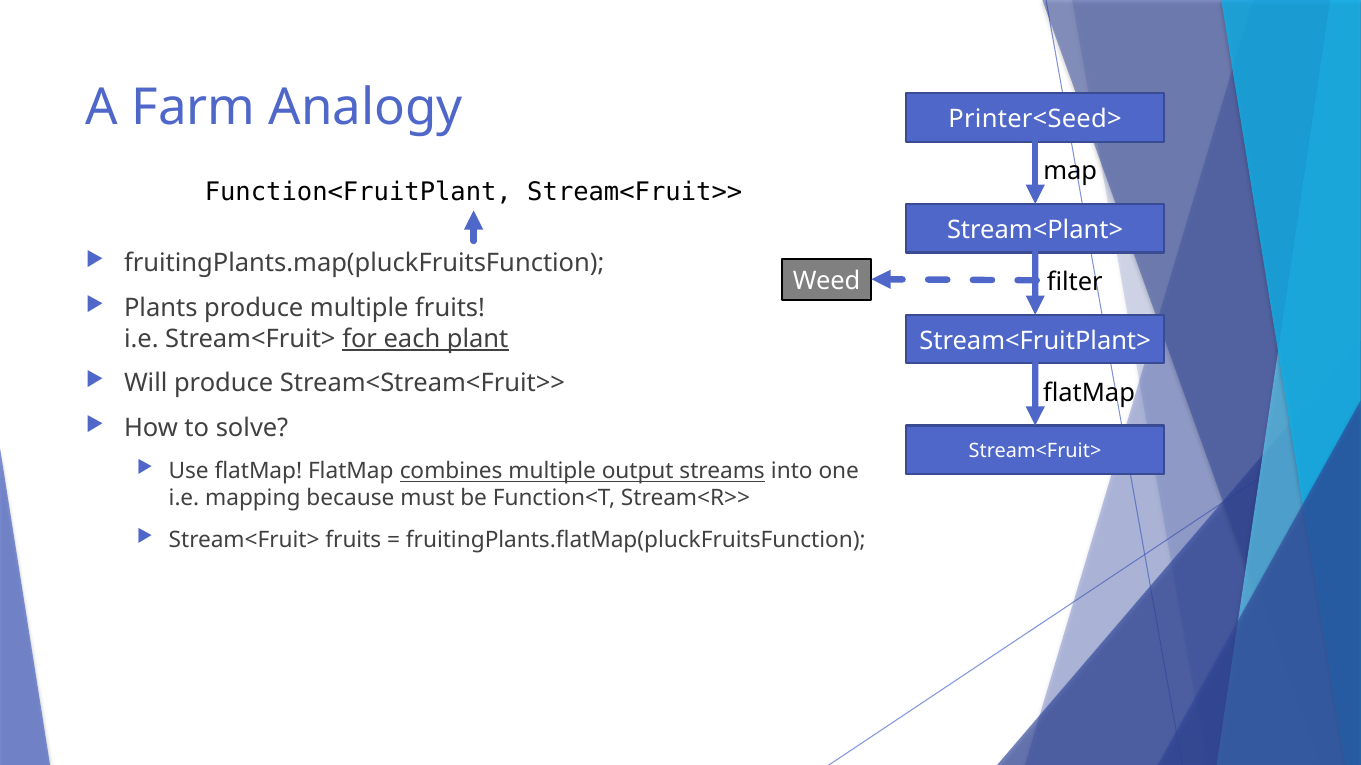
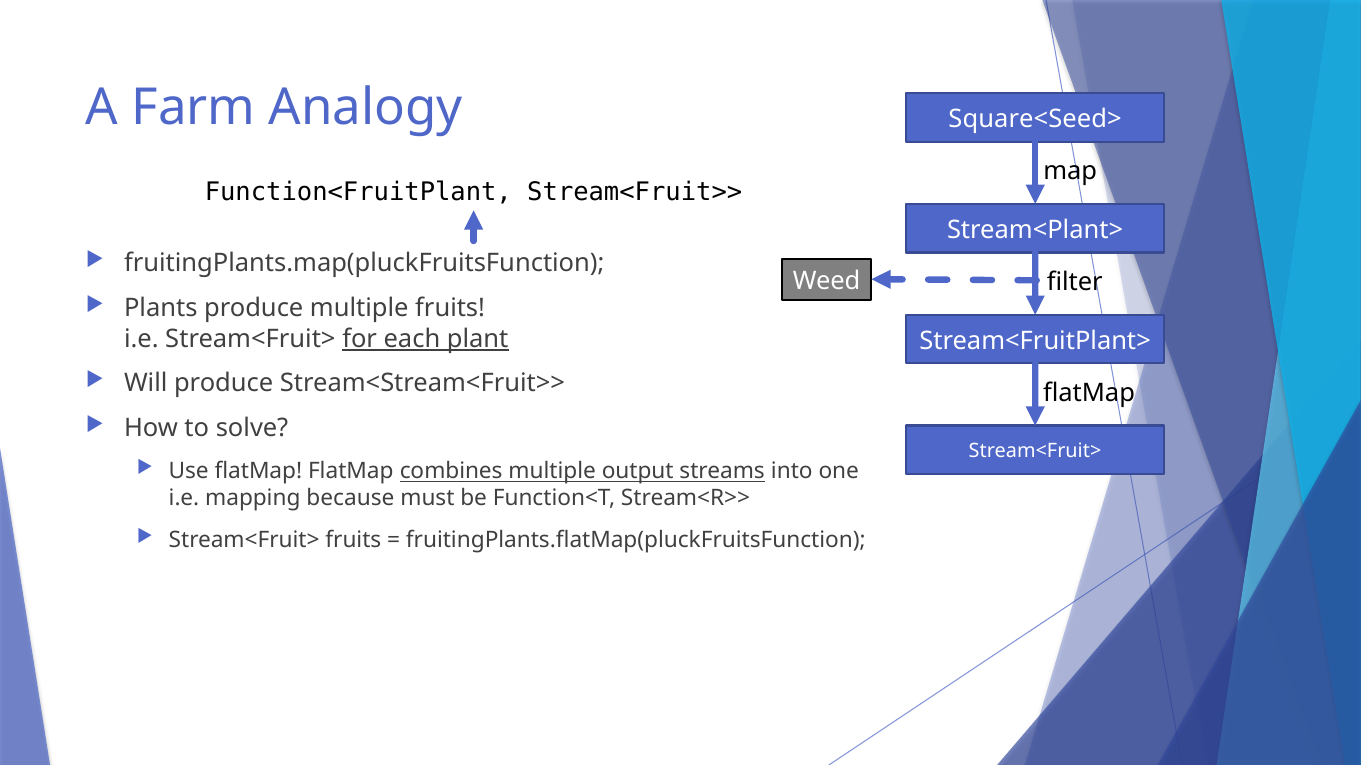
Printer<Seed>: Printer<Seed> -> Square<Seed> (1035, 119)
